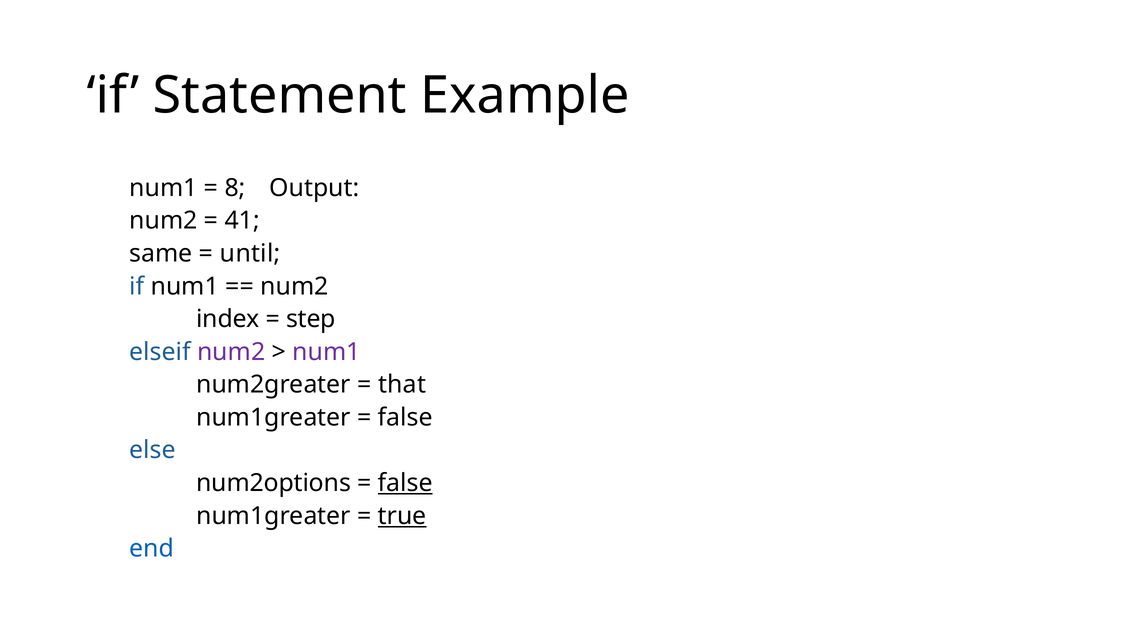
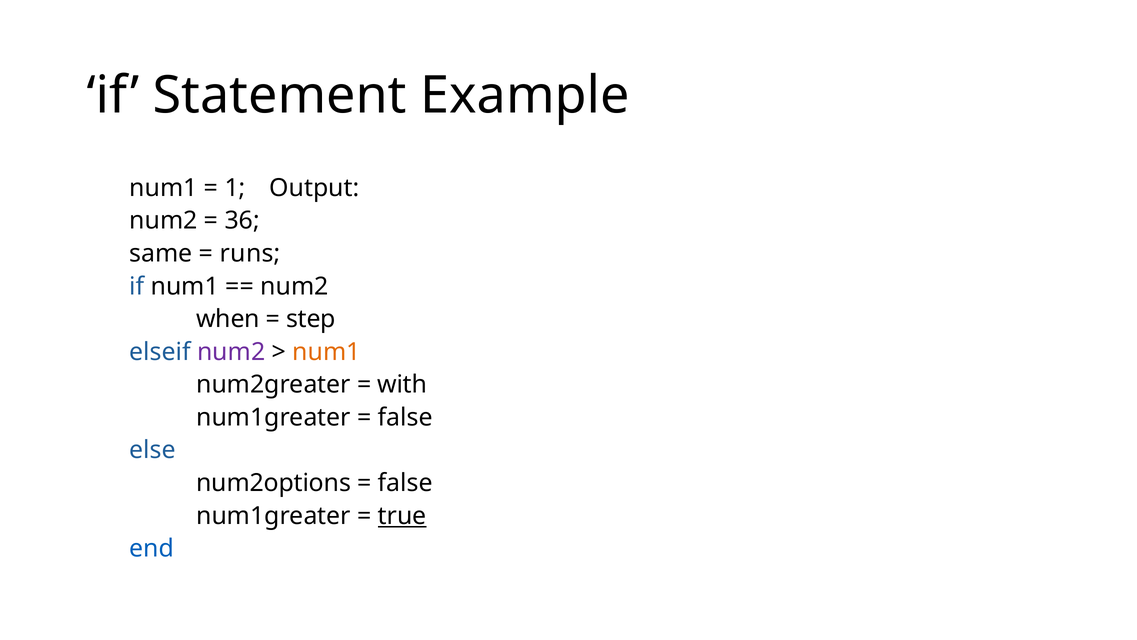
8: 8 -> 1 (235, 188)
41: 41 -> 36 (242, 221)
until: until -> runs (250, 253)
index: index -> when (228, 319)
num1 colour: purple -> orange (326, 352)
that: that -> with (402, 384)
false underline: present -> none (405, 483)
